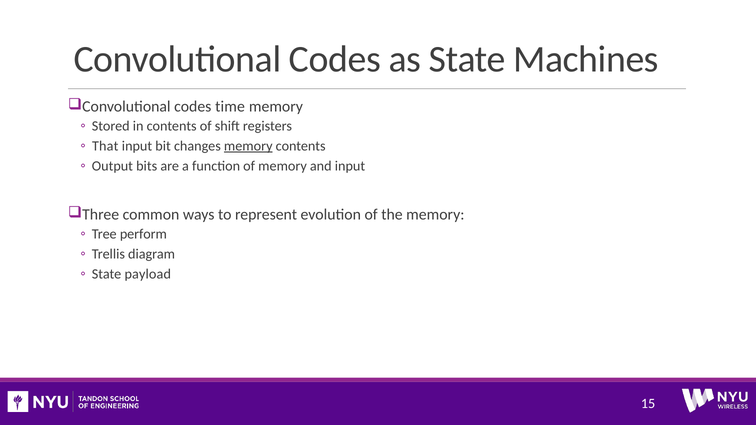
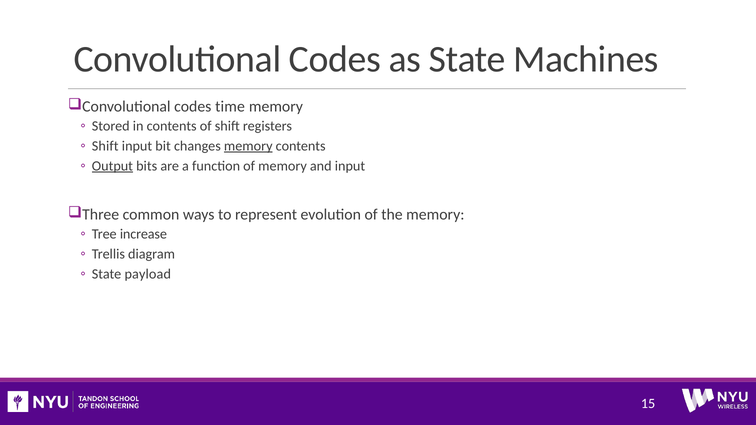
That: That -> Shift (105, 146)
Output underline: none -> present (112, 166)
perform: perform -> increase (143, 234)
